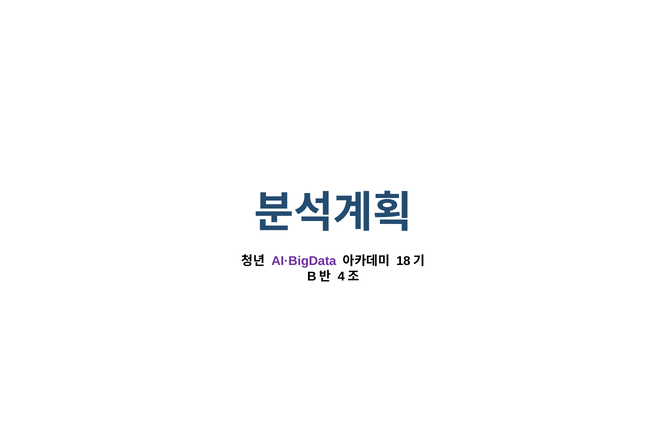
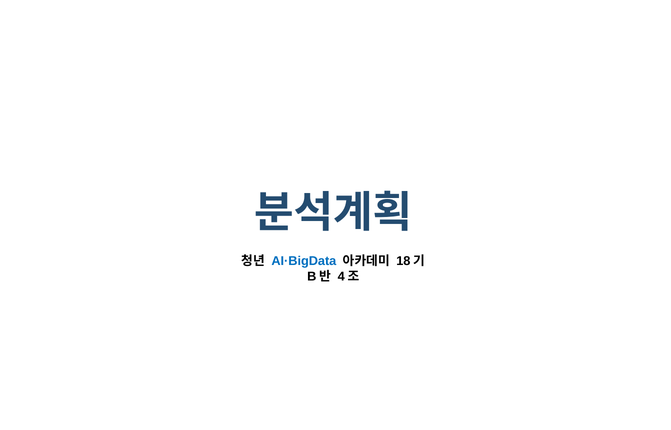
AI·BigData colour: purple -> blue (304, 261)
